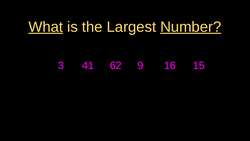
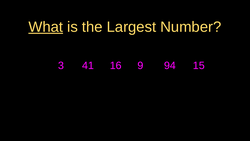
Number underline: present -> none (191, 27)
62: 62 -> 16 (116, 65)
16: 16 -> 94 (170, 65)
